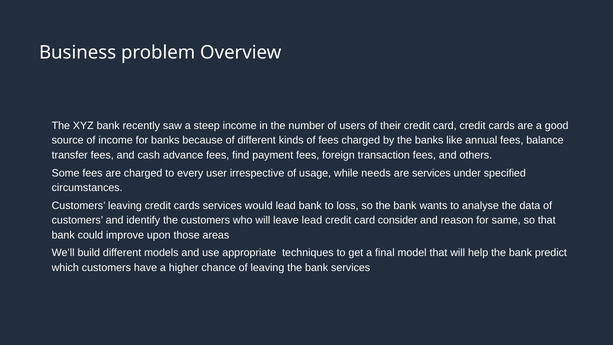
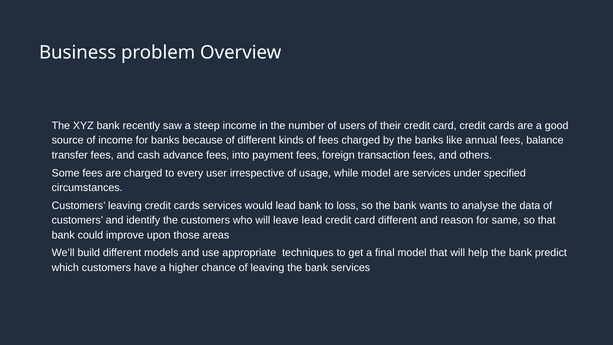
find: find -> into (241, 155)
while needs: needs -> model (376, 173)
card consider: consider -> different (398, 220)
